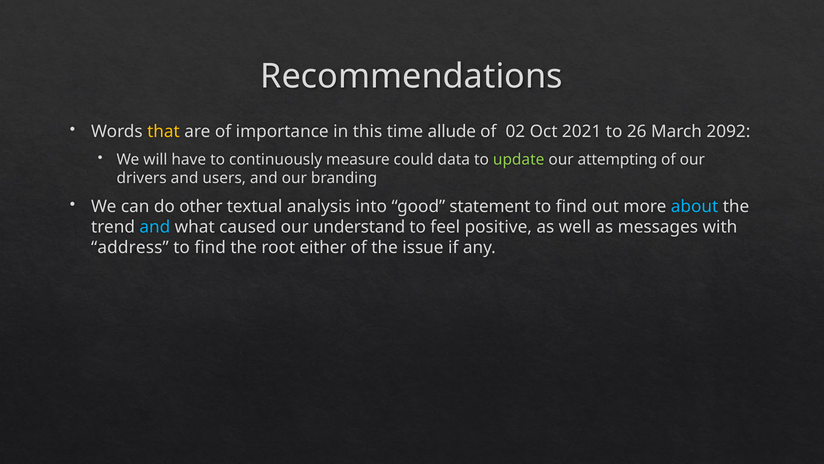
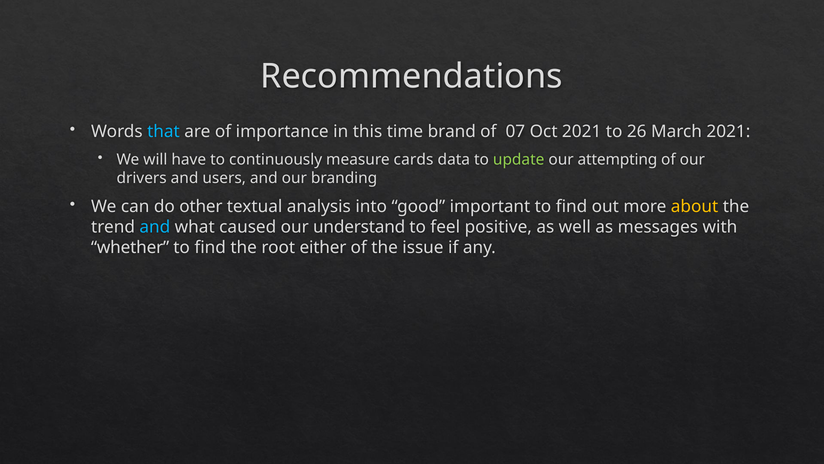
that colour: yellow -> light blue (163, 132)
allude: allude -> brand (452, 132)
02: 02 -> 07 (515, 132)
March 2092: 2092 -> 2021 (728, 132)
could: could -> cards (414, 159)
statement: statement -> important (490, 206)
about colour: light blue -> yellow (695, 206)
address: address -> whether (130, 247)
